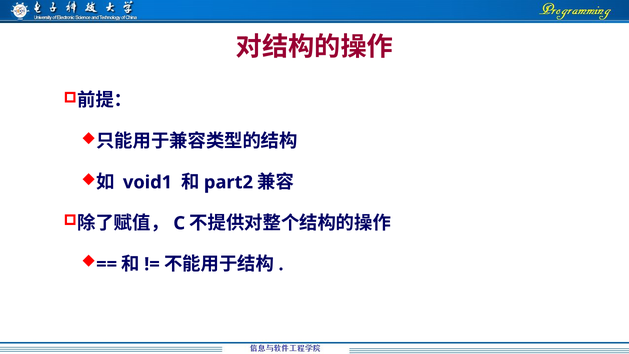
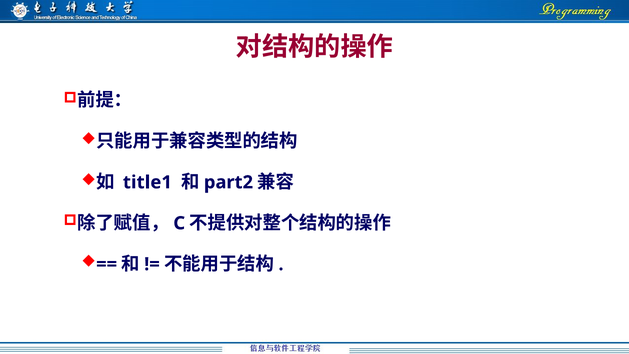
void1: void1 -> title1 (147, 182)
